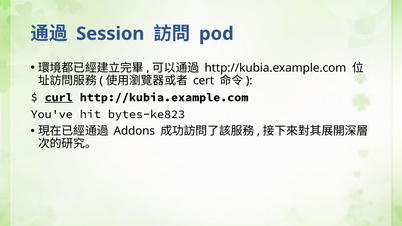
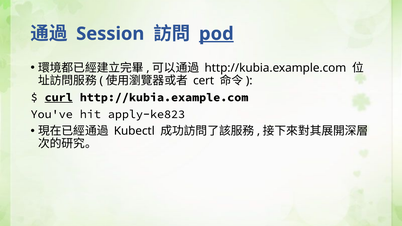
pod underline: none -> present (216, 34)
bytes-ke823: bytes-ke823 -> apply-ke823 (146, 114)
Addons: Addons -> Kubectl (134, 131)
